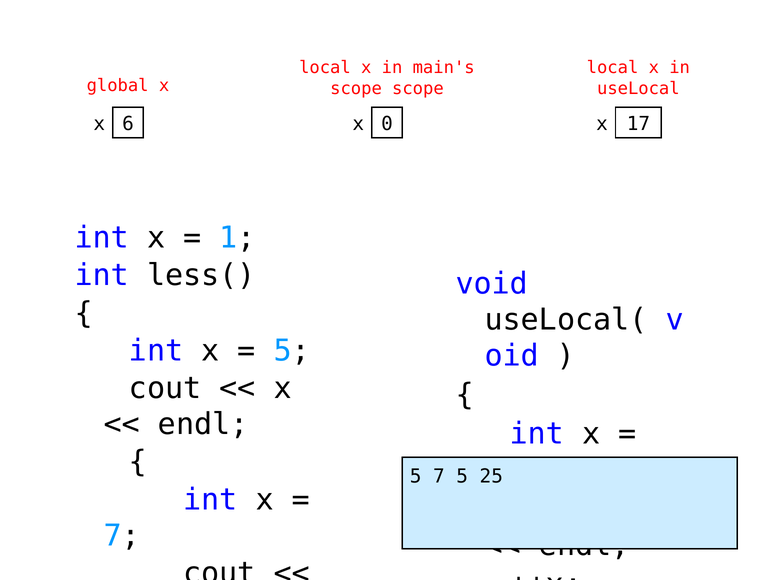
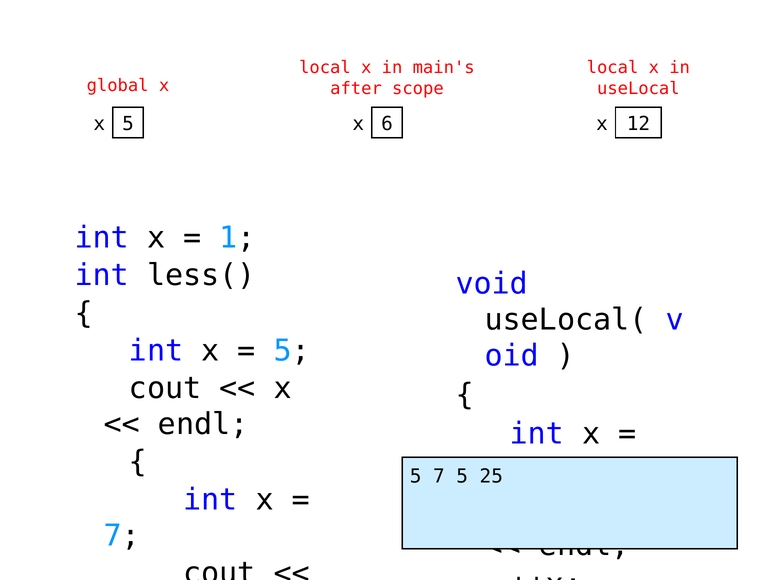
scope: scope -> after (356, 88)
x 6: 6 -> 5 (128, 124)
0: 0 -> 6 (387, 124)
17: 17 -> 12 (638, 124)
